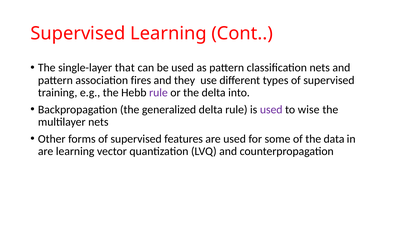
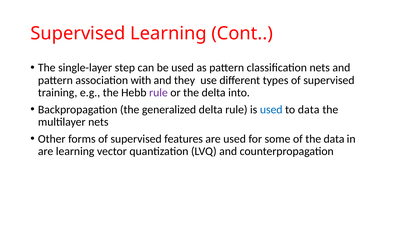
that: that -> step (125, 68)
fires: fires -> with (141, 80)
used colour: purple -> blue (271, 110)
to wise: wise -> data (309, 110)
